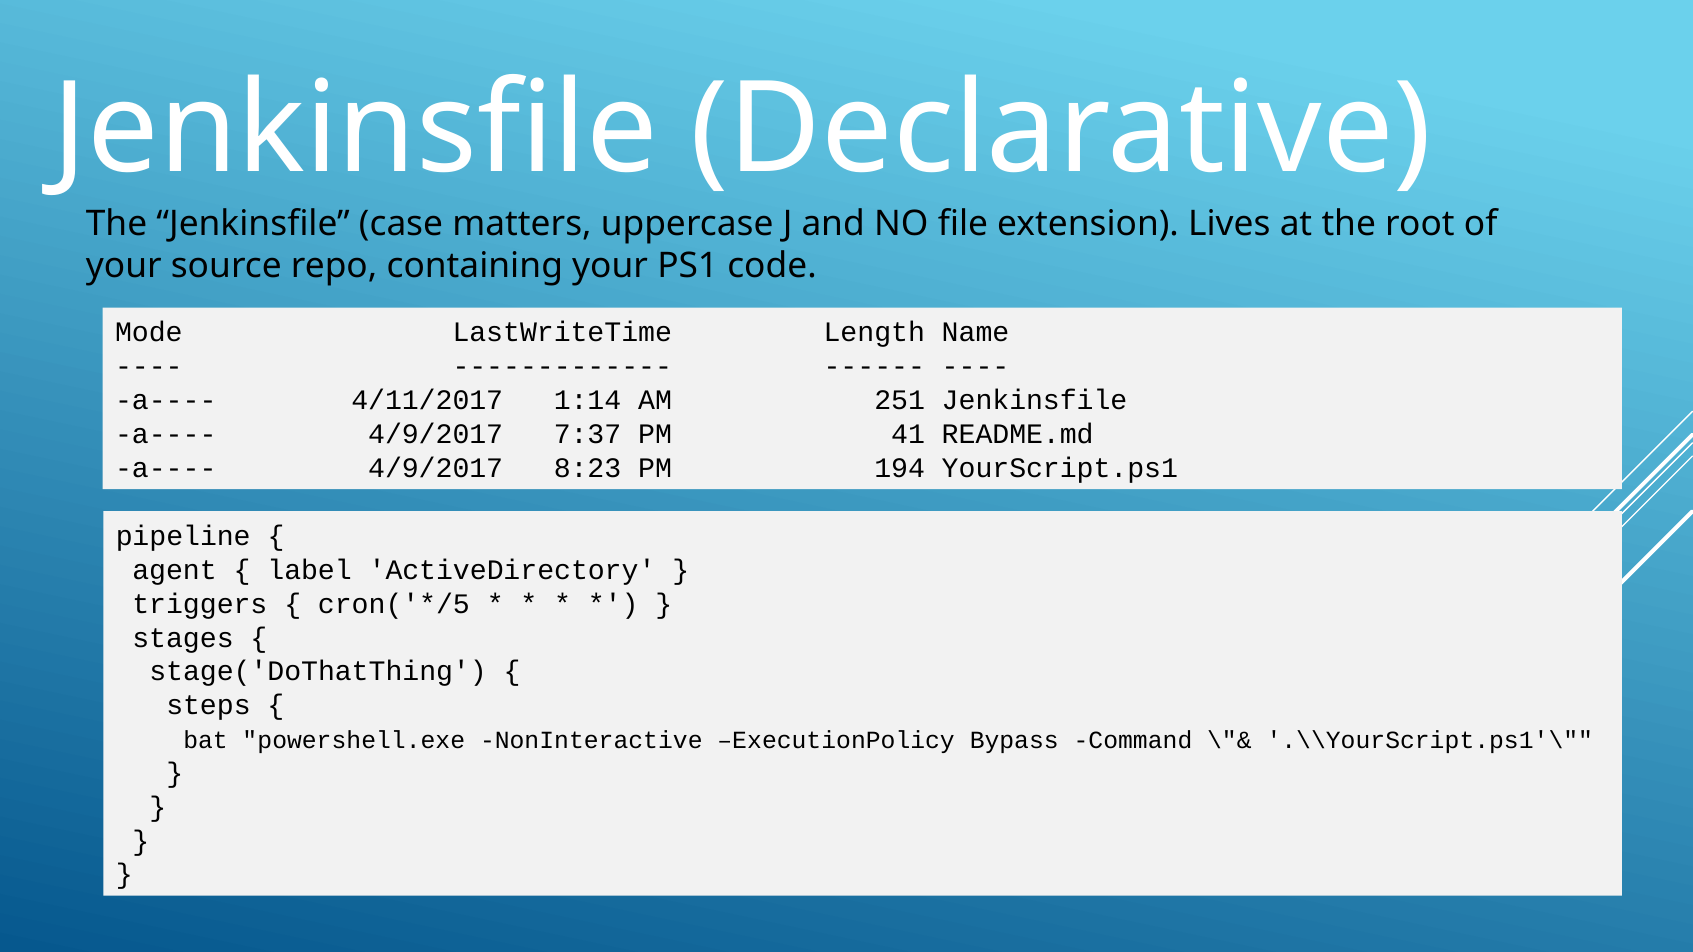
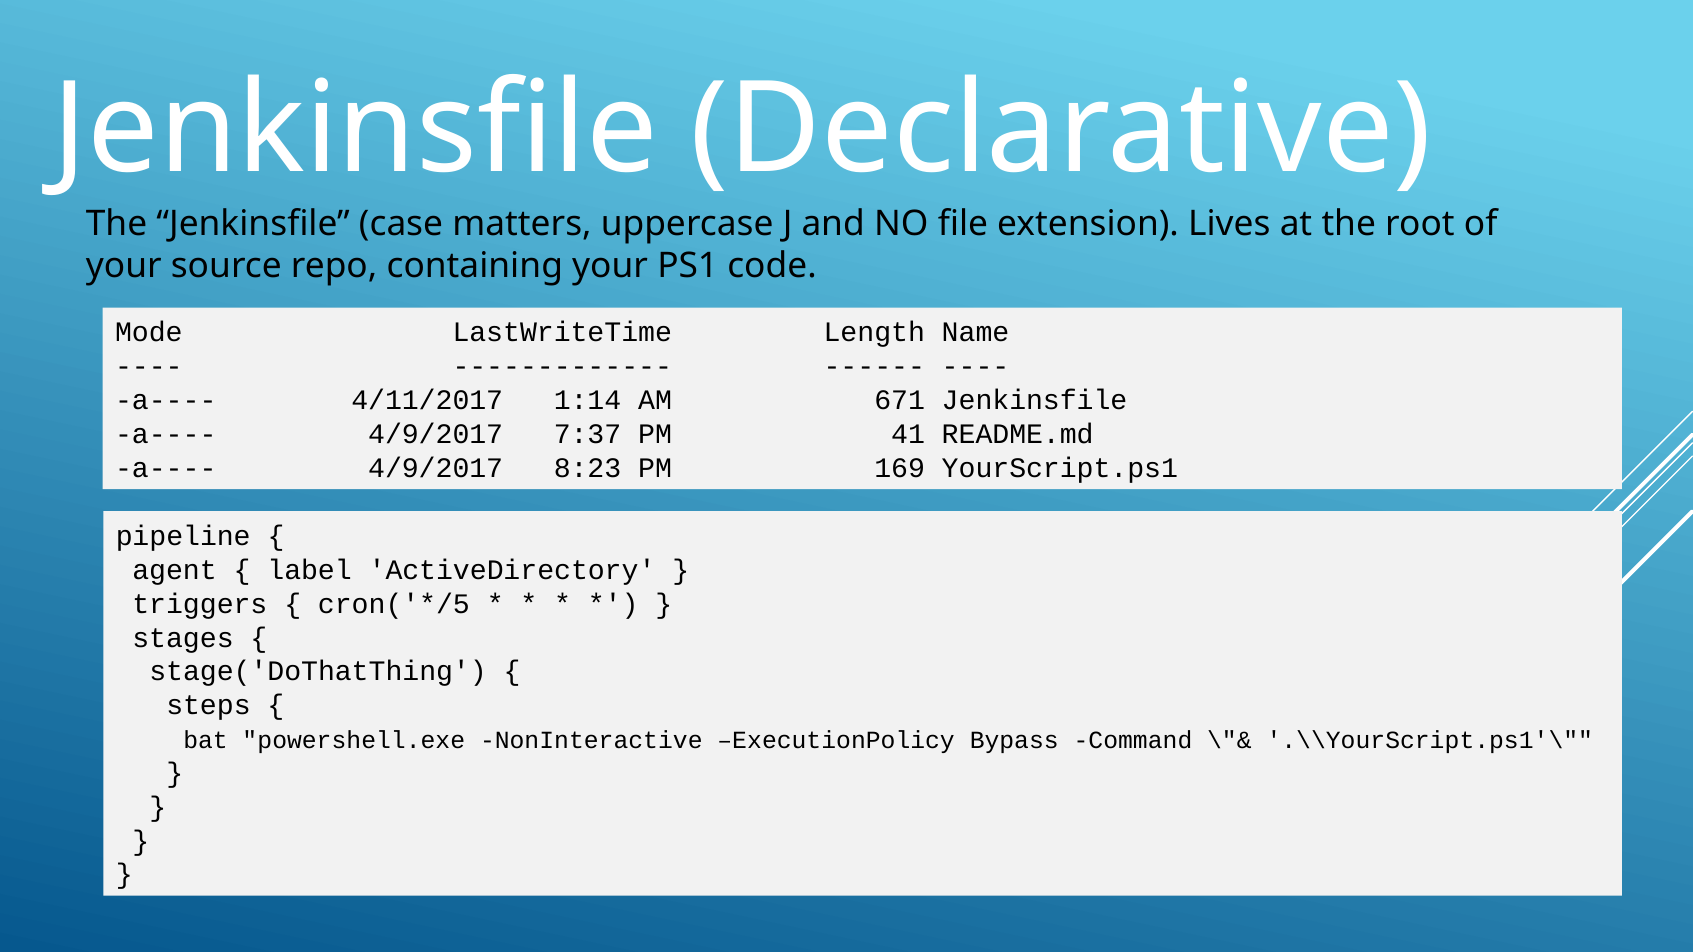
251: 251 -> 671 (900, 400)
194: 194 -> 169 (900, 468)
